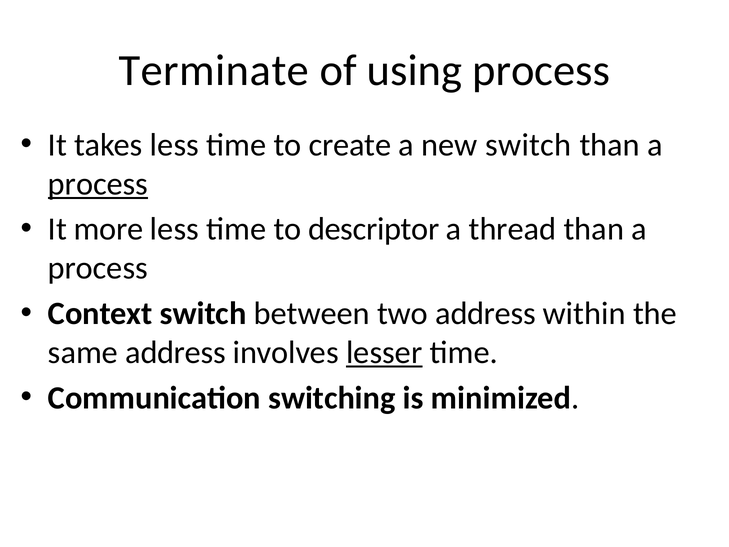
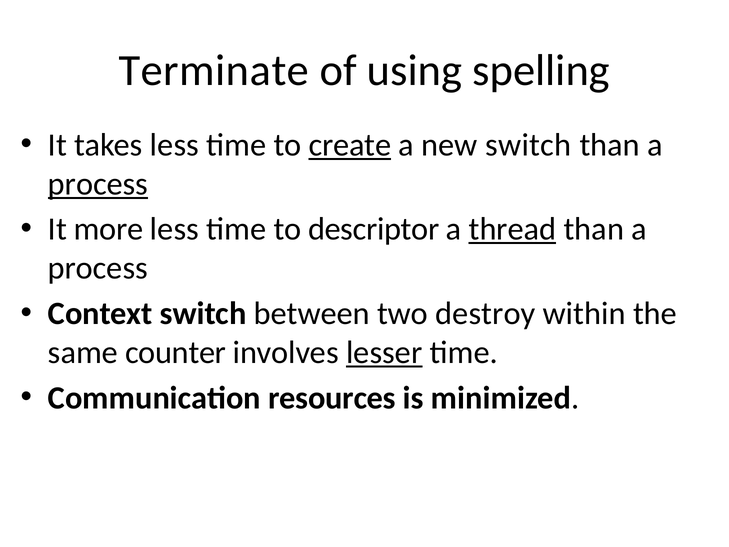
using process: process -> spelling (541, 71)
create underline: none -> present (350, 145)
thread underline: none -> present (513, 229)
two address: address -> destroy (485, 313)
same address: address -> counter (176, 352)
switching: switching -> resources (332, 398)
